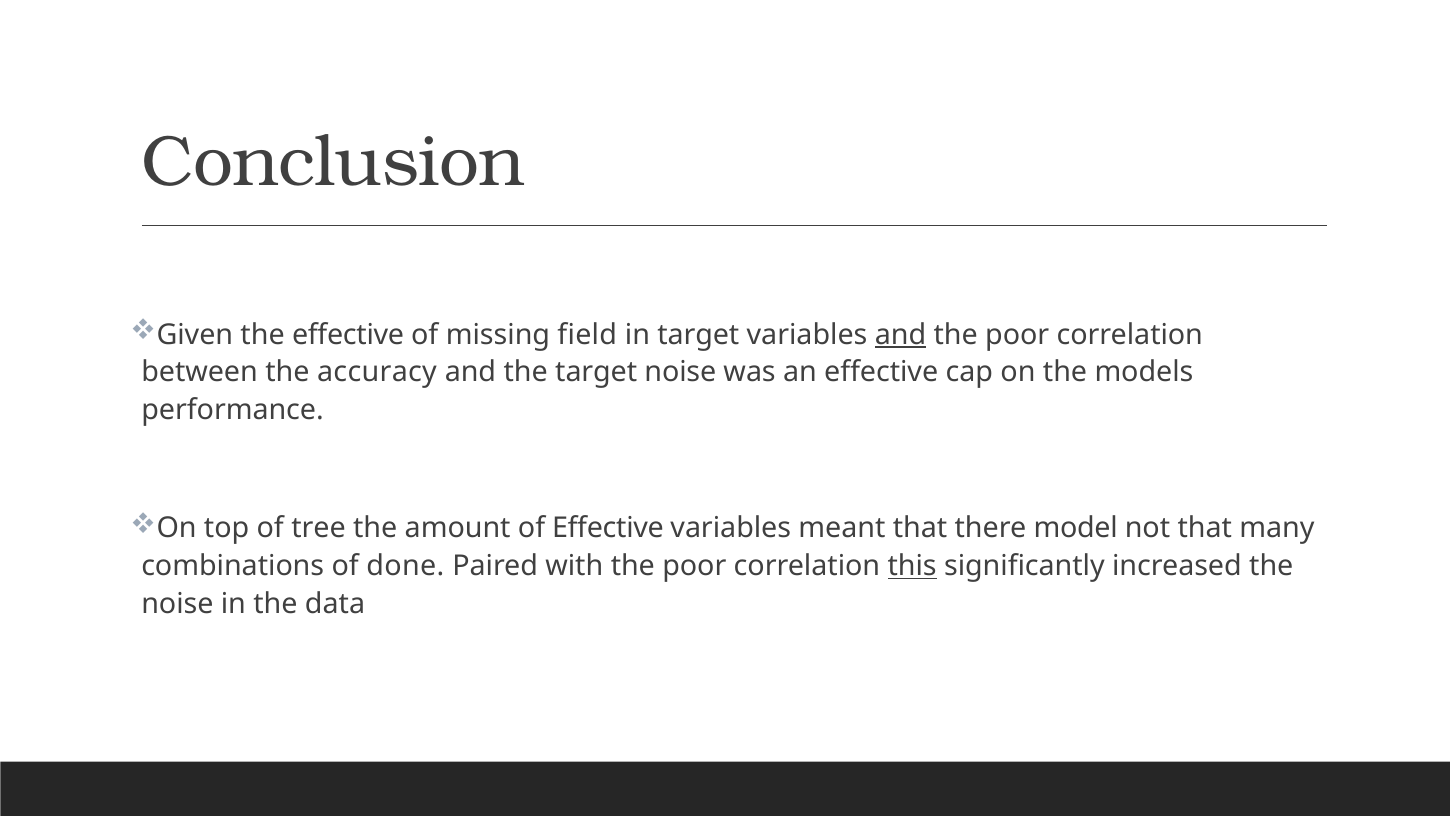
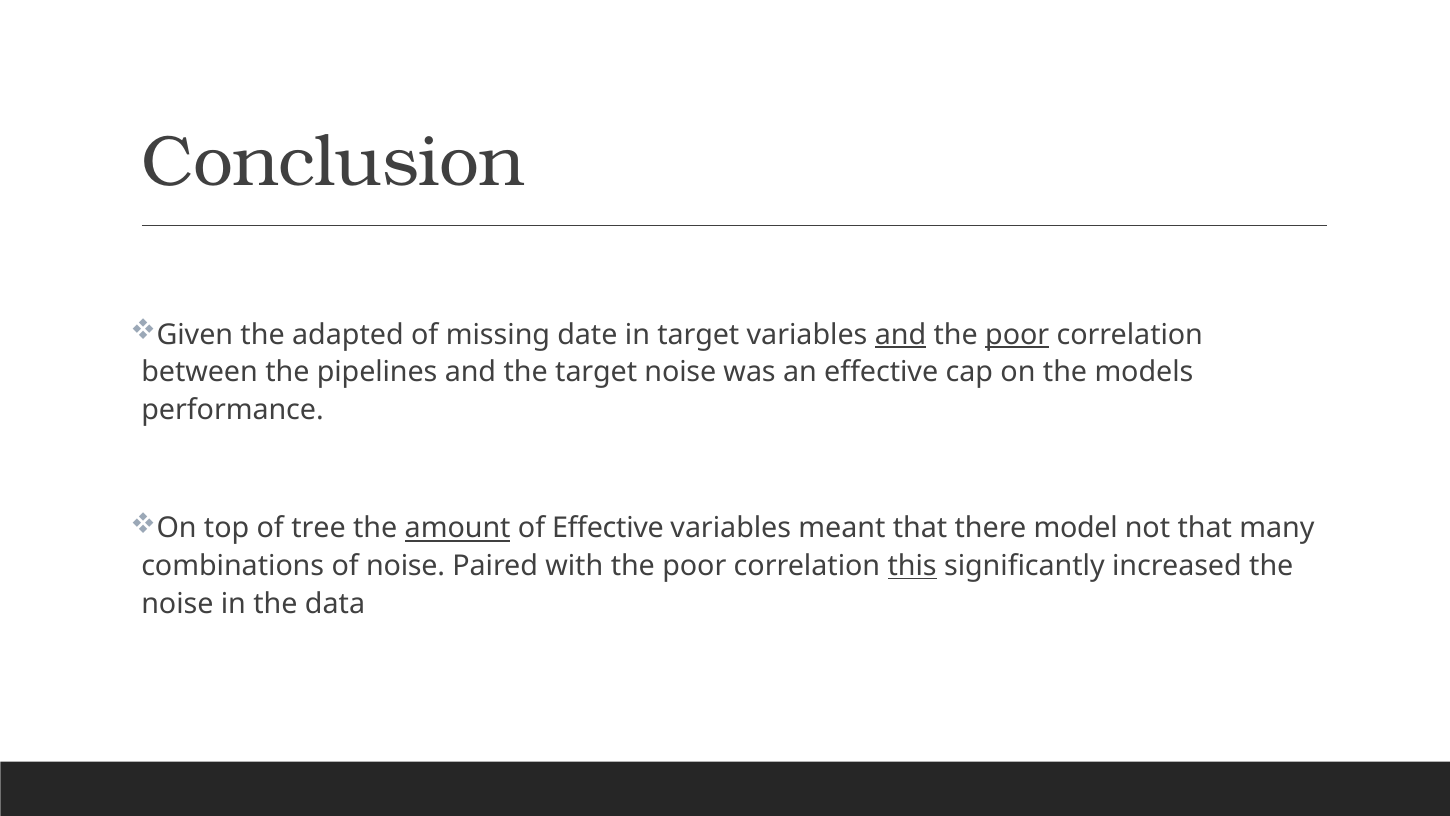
the effective: effective -> adapted (348, 334)
field: field -> date (587, 334)
poor underline: none -> present (1017, 334)
accuracy: accuracy -> pipelines (377, 372)
amount underline: none -> present (458, 528)
of done: done -> noise (406, 566)
